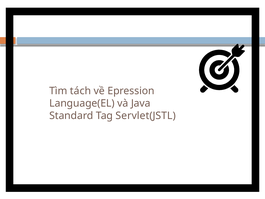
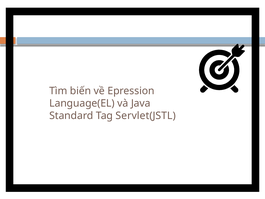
tách: tách -> biến (81, 91)
